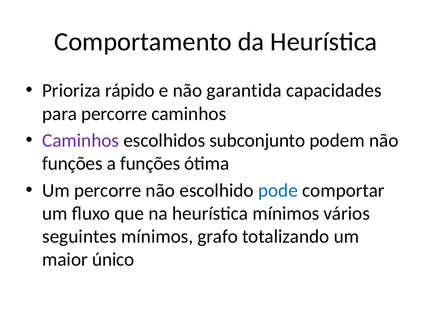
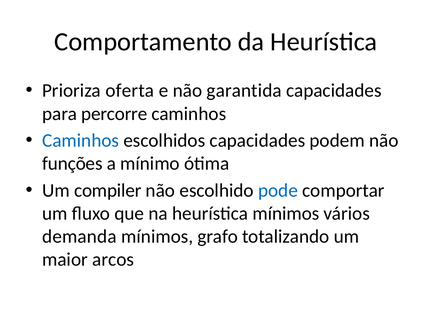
rápido: rápido -> oferta (130, 91)
Caminhos colour: purple -> blue (81, 141)
escolhidos subconjunto: subconjunto -> capacidades (257, 141)
a funções: funções -> mínimo (150, 164)
Um percorre: percorre -> compiler (108, 190)
seguintes: seguintes -> demanda (79, 237)
único: único -> arcos (113, 260)
